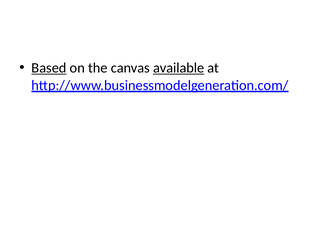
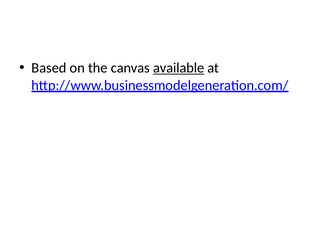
Based underline: present -> none (49, 68)
